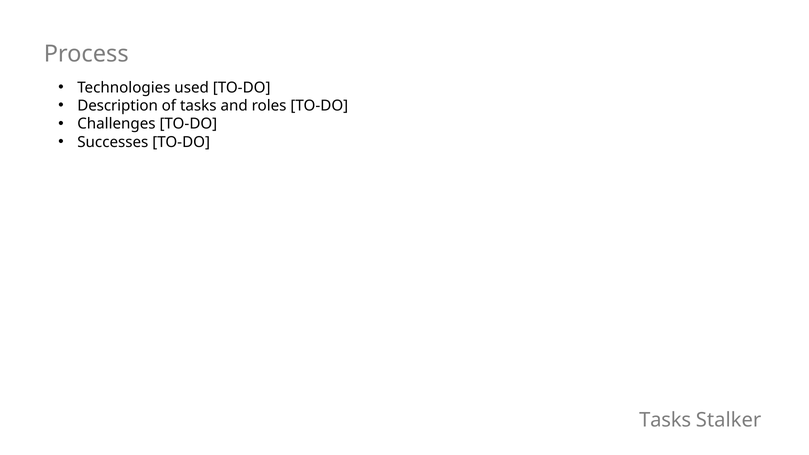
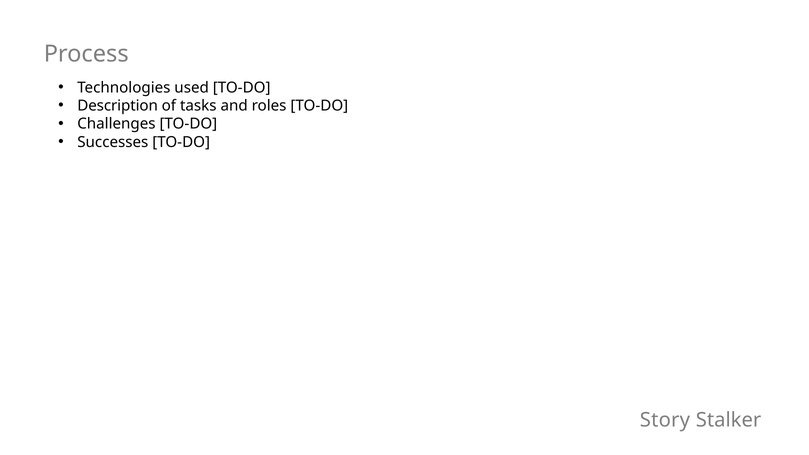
Tasks: Tasks -> Story (665, 420)
